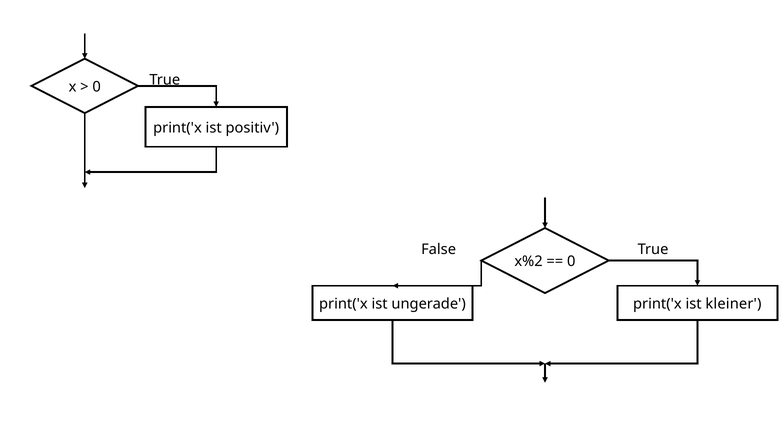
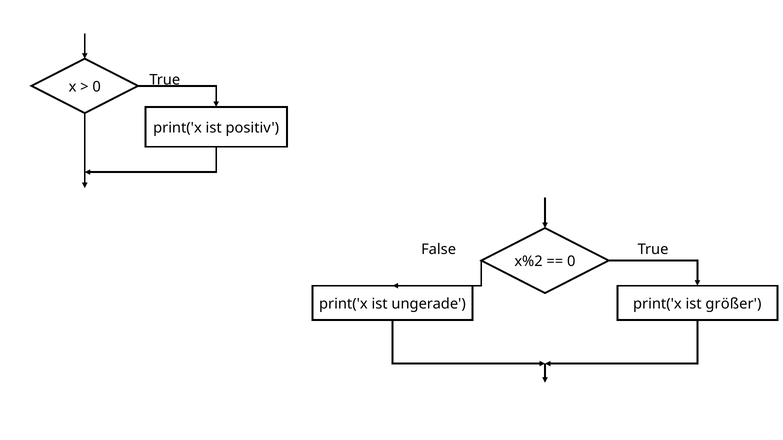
kleiner: kleiner -> größer (734, 304)
